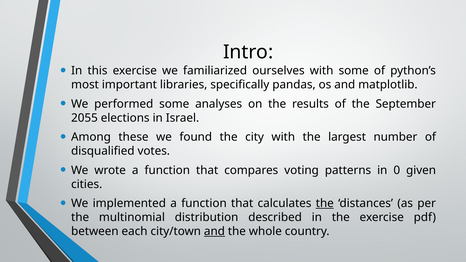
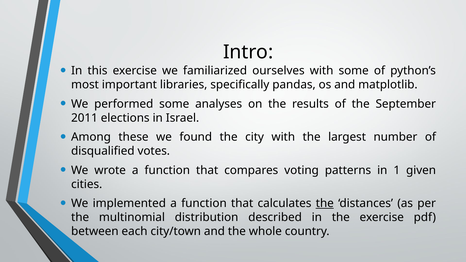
2055: 2055 -> 2011 (84, 118)
0: 0 -> 1 (397, 170)
and underline: present -> none (214, 232)
